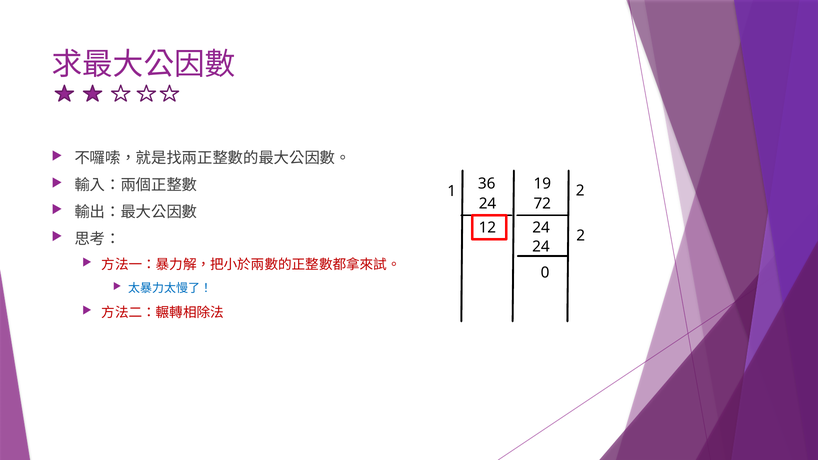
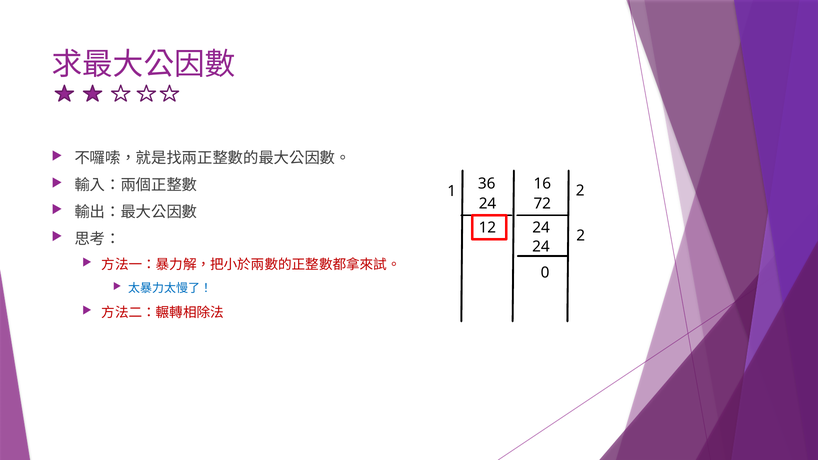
19: 19 -> 16 (542, 184)
